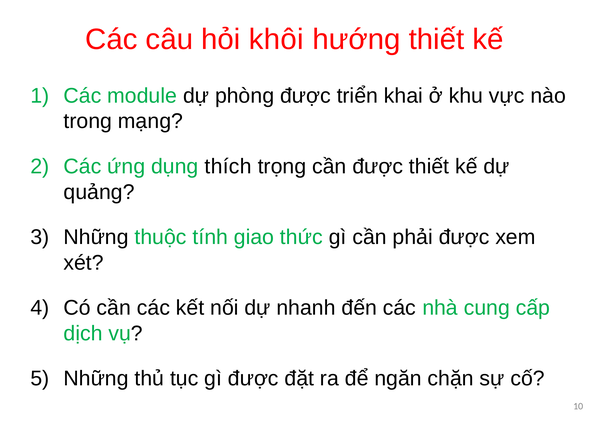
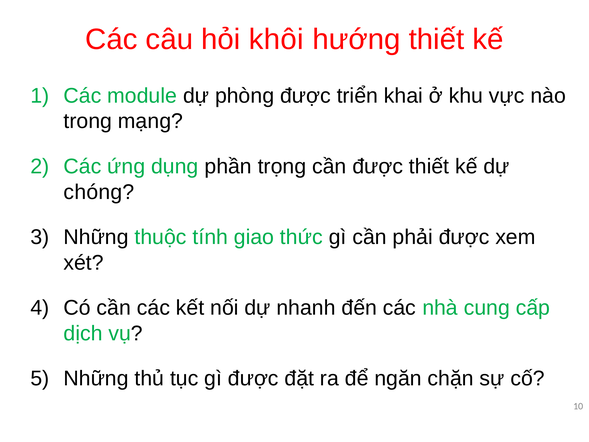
thích: thích -> phần (228, 166)
quảng: quảng -> chóng (99, 192)
